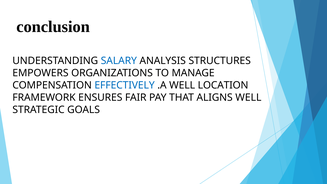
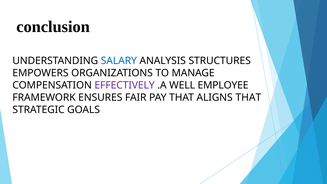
EFFECTIVELY colour: blue -> purple (125, 85)
LOCATION: LOCATION -> EMPLOYEE (223, 85)
ALIGNS WELL: WELL -> THAT (248, 97)
